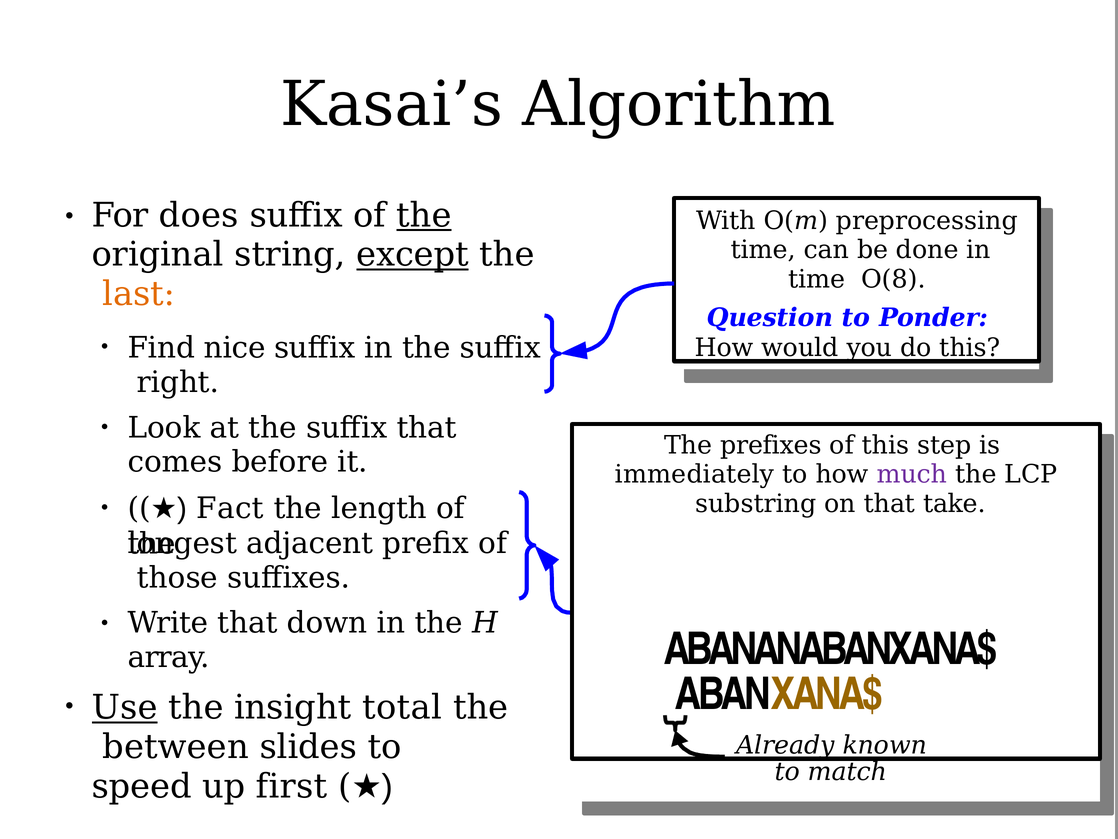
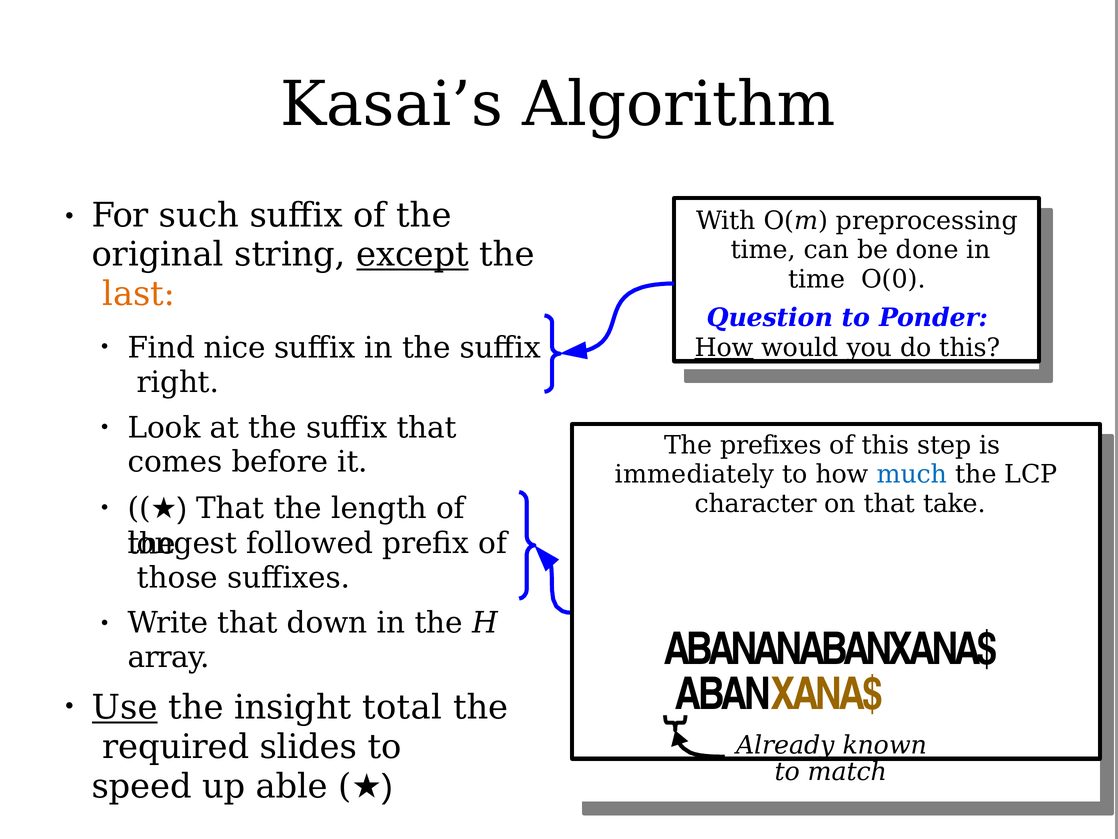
does: does -> such (199, 215)
the underline: present -> none (424, 215)
O(8: O(8 -> O(0 (893, 279)
How underline: none -> present (724, 348)
much colour: purple -> blue (912, 474)
substring: substring -> character (756, 503)
Fact: Fact -> That (230, 508)
adjacent: adjacent -> followed (310, 543)
between: between -> required (176, 747)
first: first -> able (292, 786)
